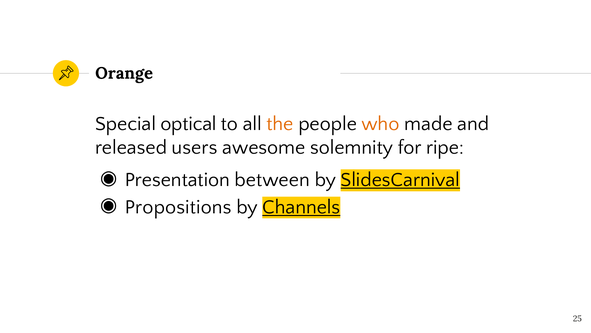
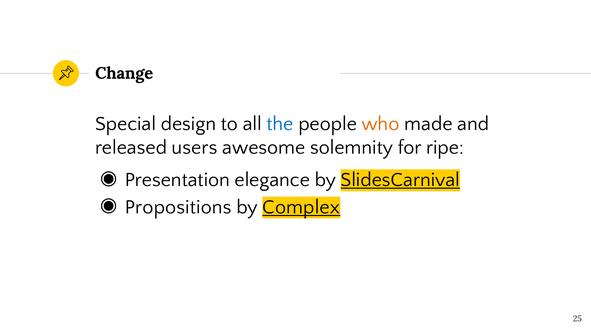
Orange: Orange -> Change (124, 73)
optical: optical -> design (188, 124)
the colour: orange -> blue (280, 124)
between: between -> elegance (272, 179)
Channels: Channels -> Complex (301, 207)
